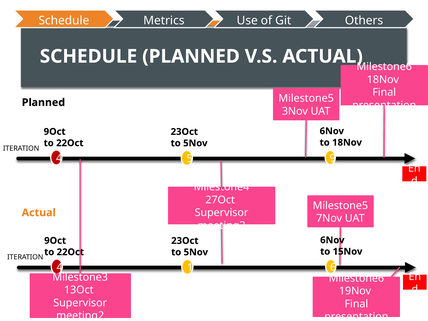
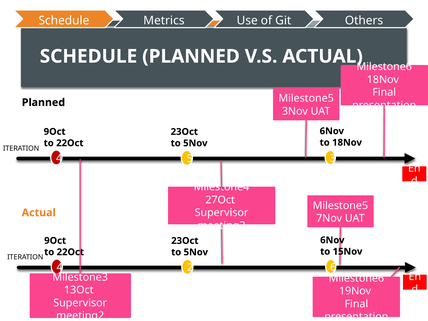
9: 9 -> 3 (333, 158)
1: 1 -> 2 (190, 268)
